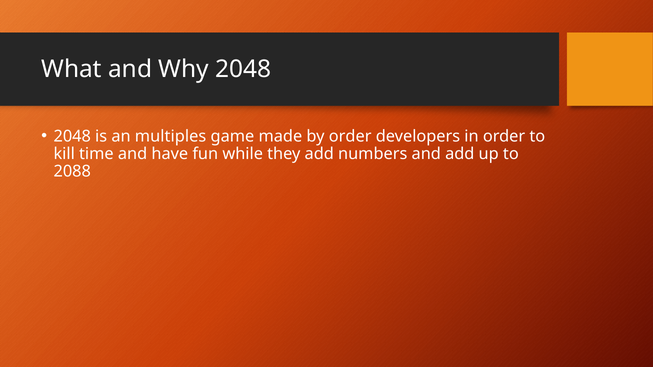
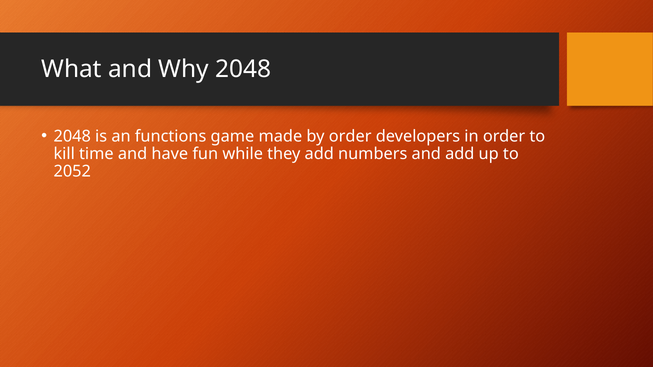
multiples: multiples -> functions (171, 136)
2088: 2088 -> 2052 (72, 172)
